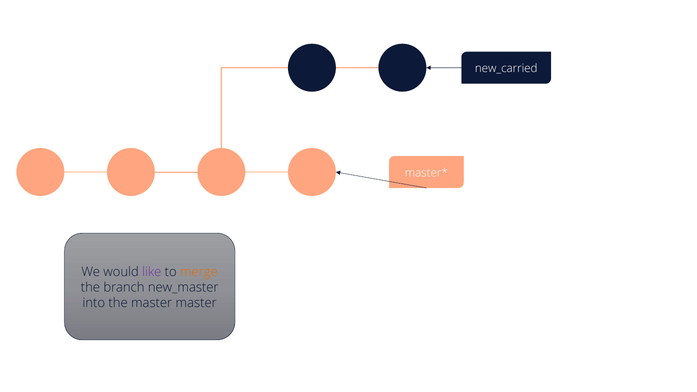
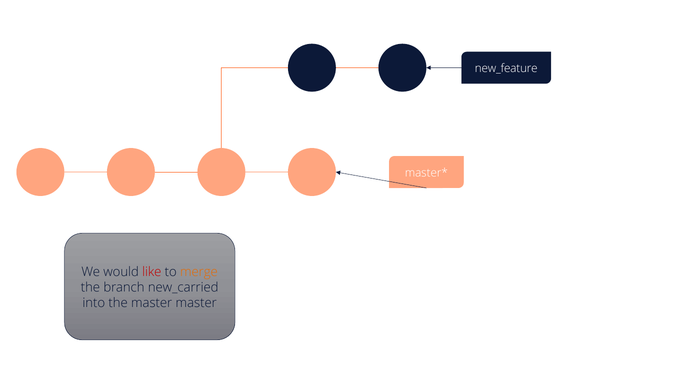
new_carried: new_carried -> new_feature (506, 69)
like colour: purple -> red (152, 272)
new_master: new_master -> new_carried (183, 287)
